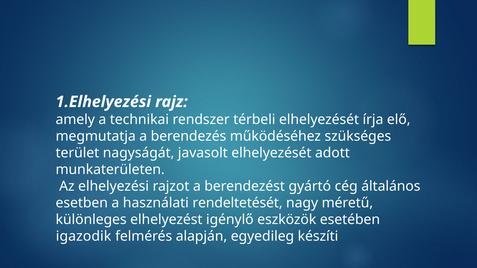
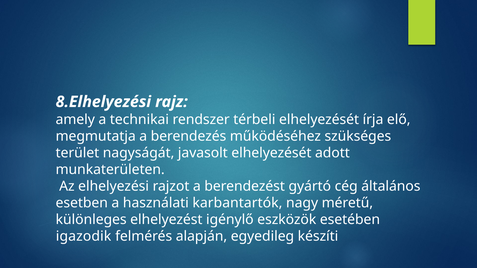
1.Elhelyezési: 1.Elhelyezési -> 8.Elhelyezési (103, 102)
rendeltetését: rendeltetését -> karbantartók (237, 203)
